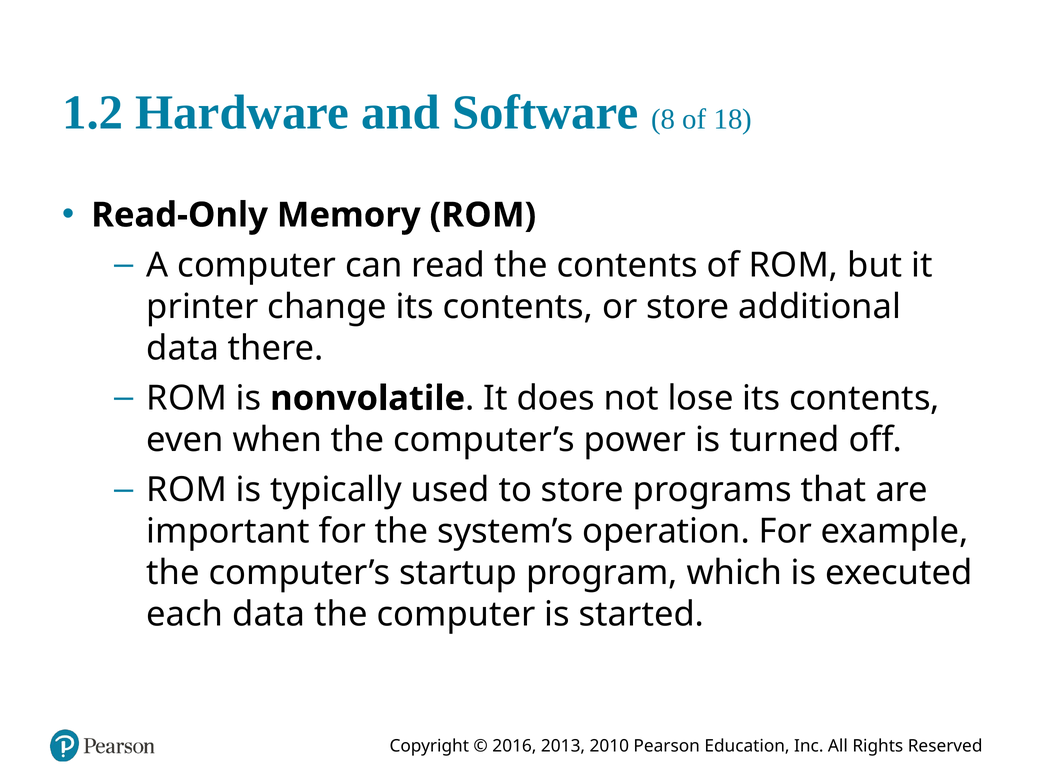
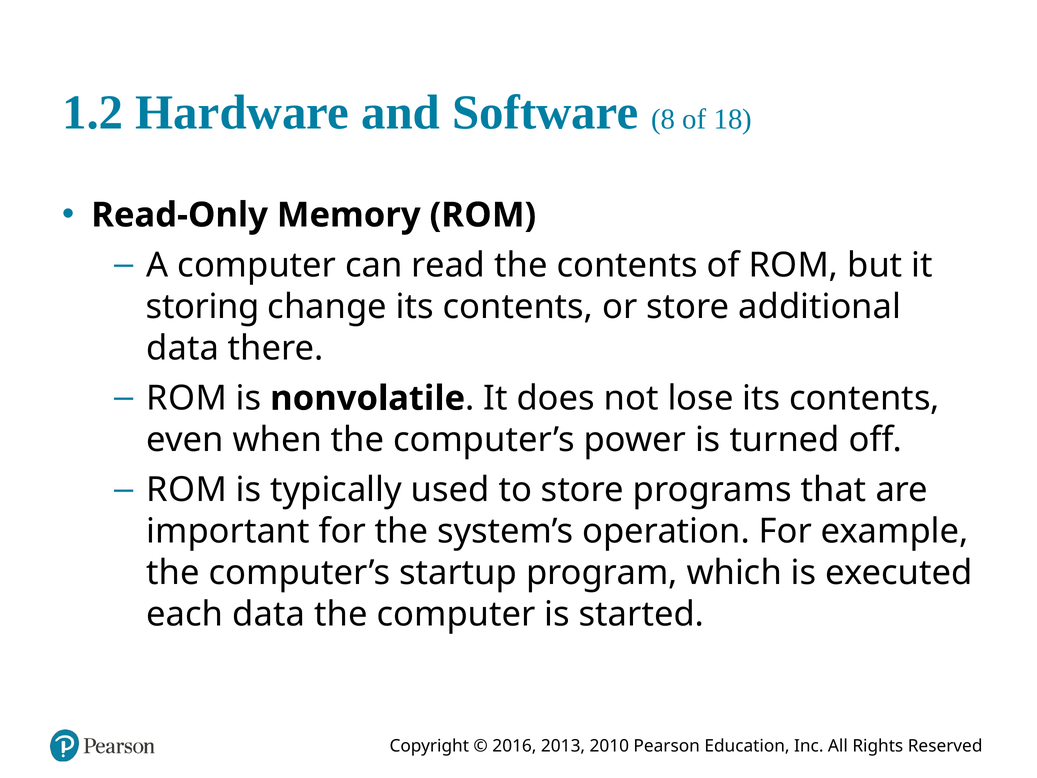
printer: printer -> storing (203, 307)
